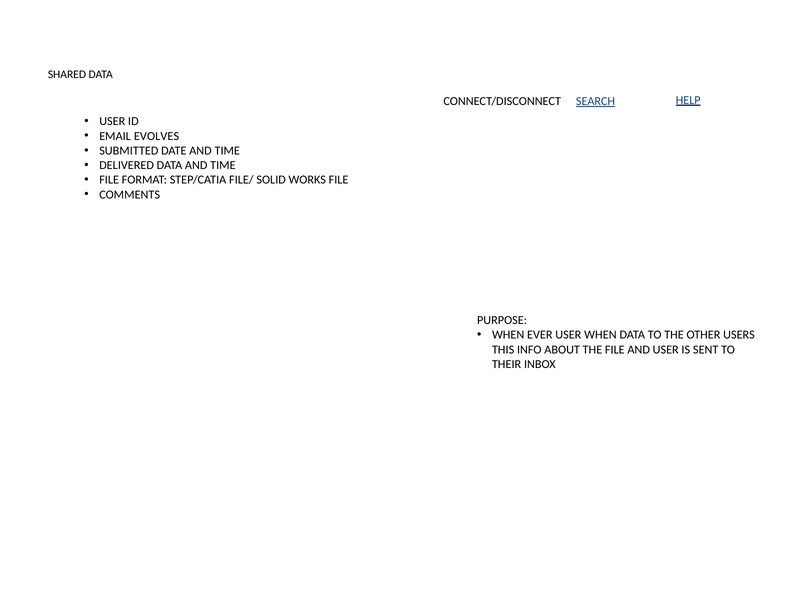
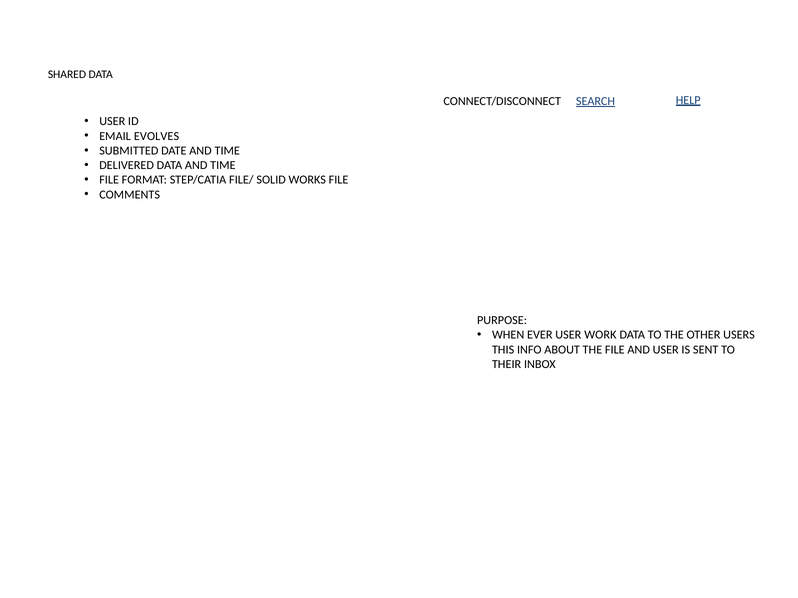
USER WHEN: WHEN -> WORK (600, 335)
